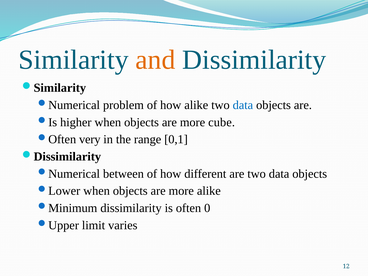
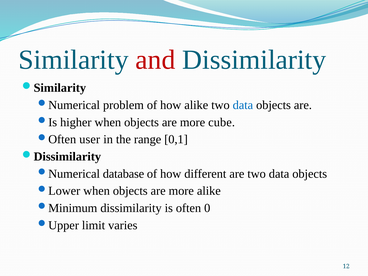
and colour: orange -> red (155, 60)
very: very -> user (90, 139)
between: between -> database (124, 174)
